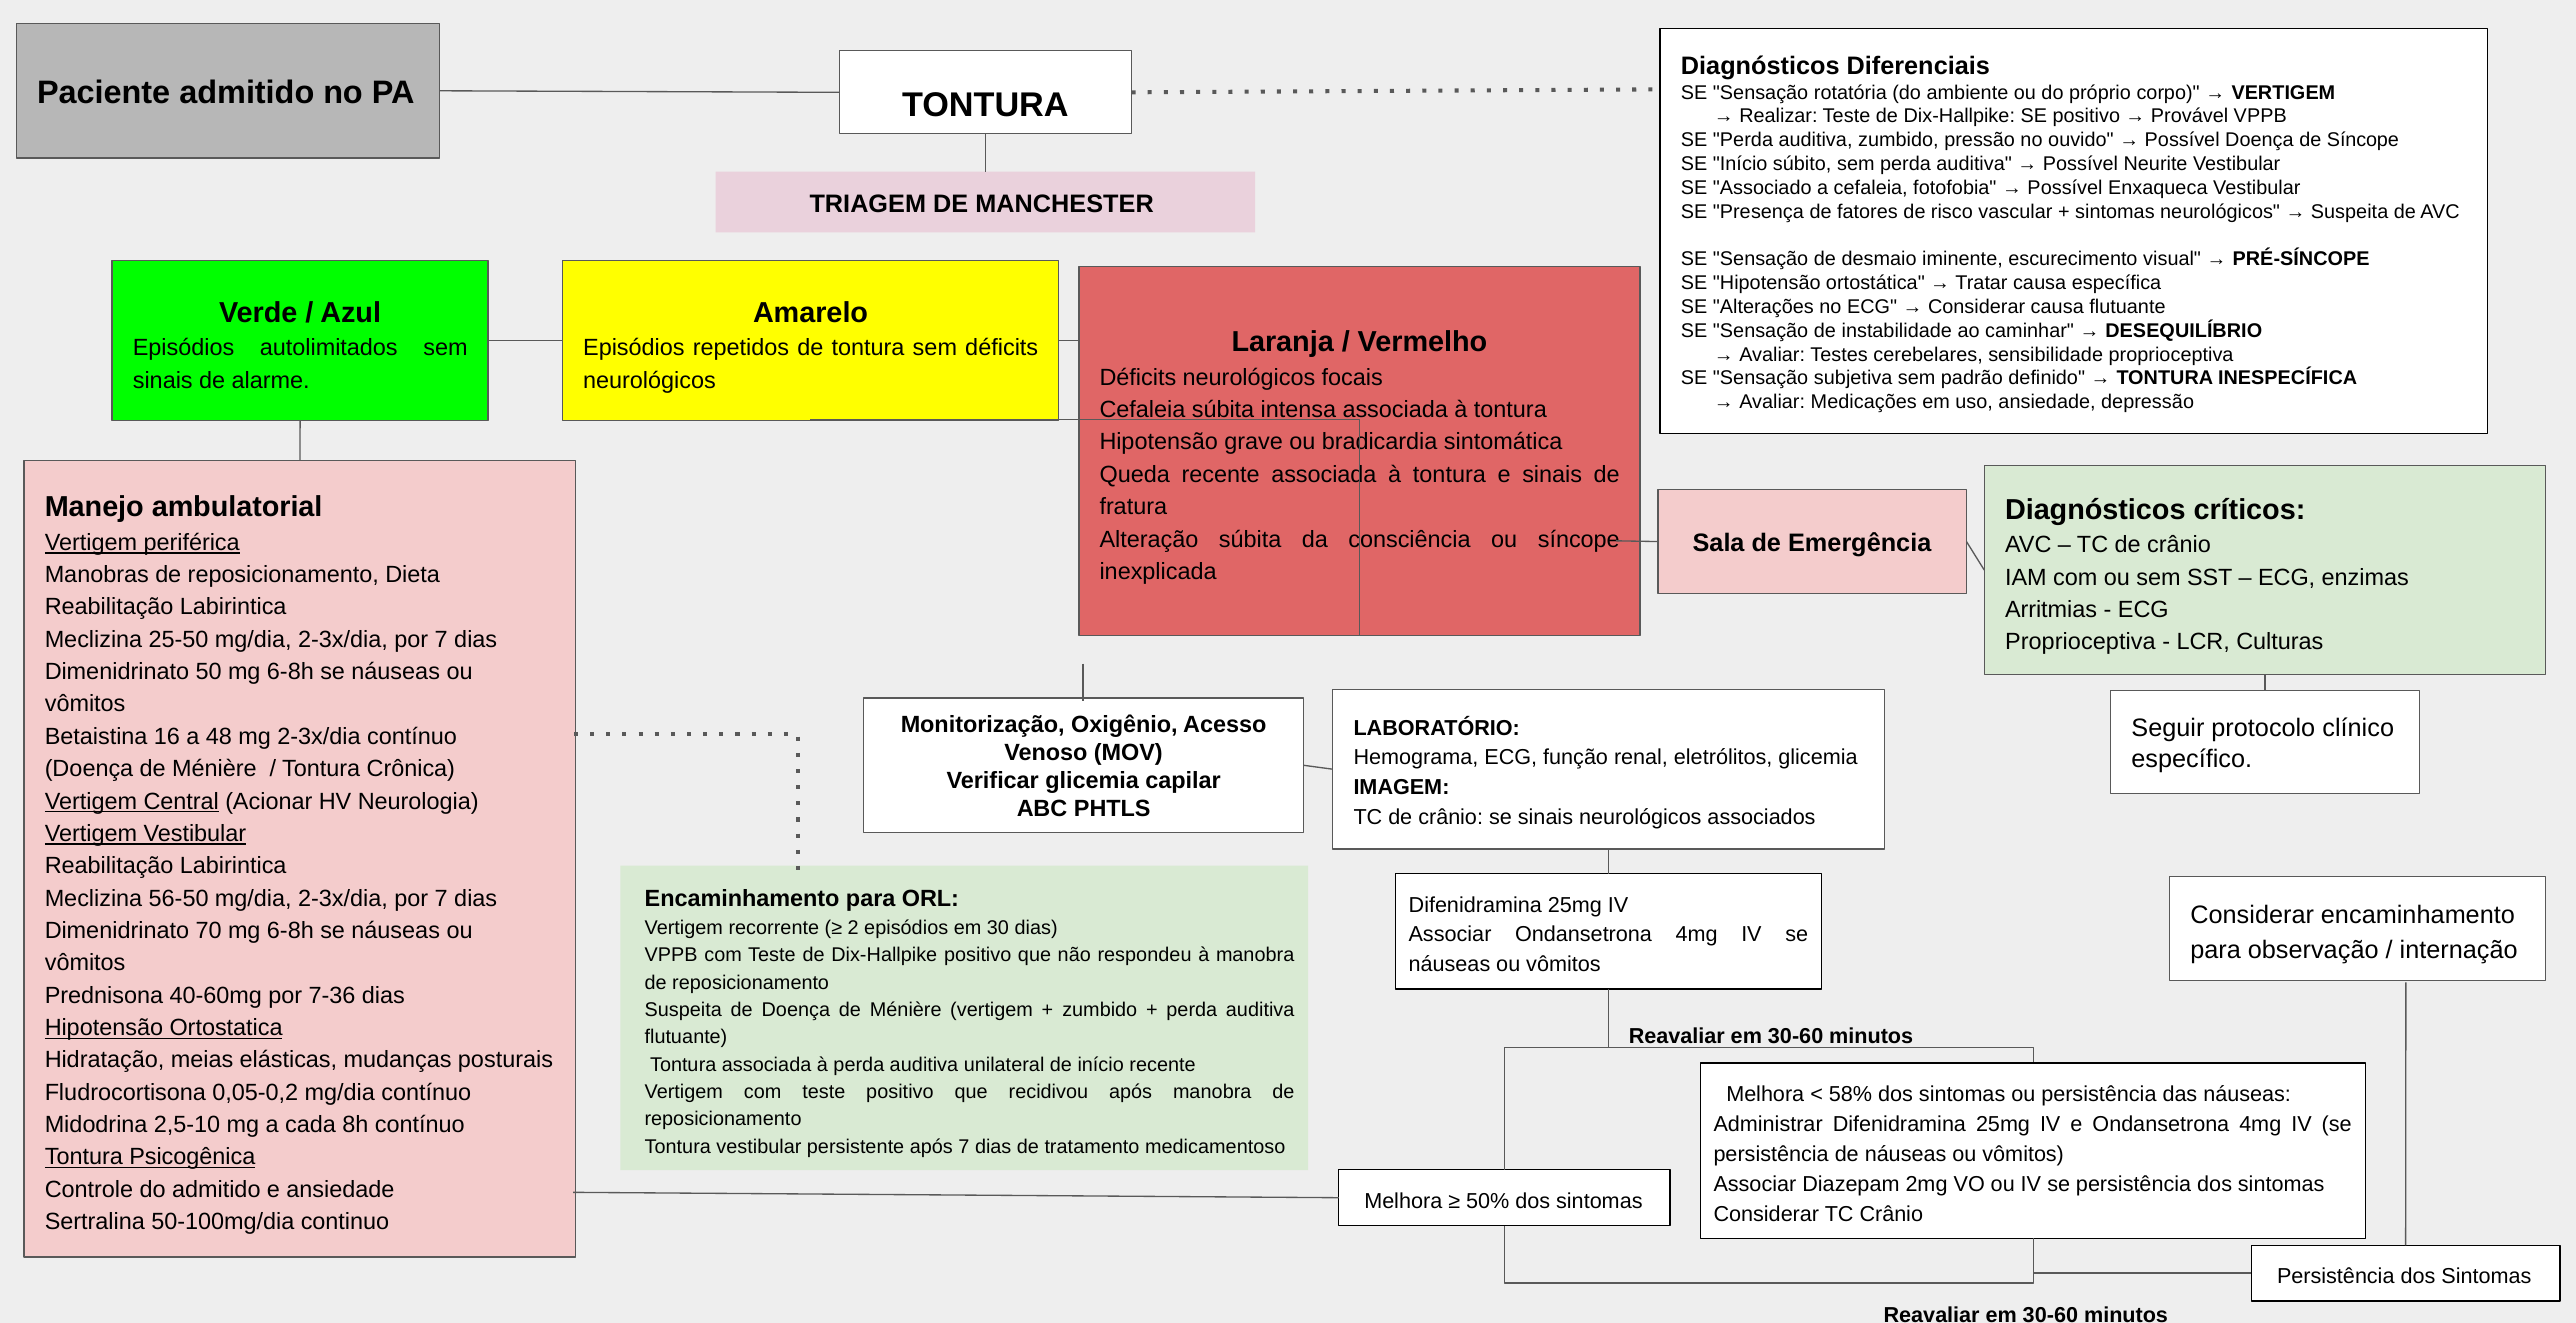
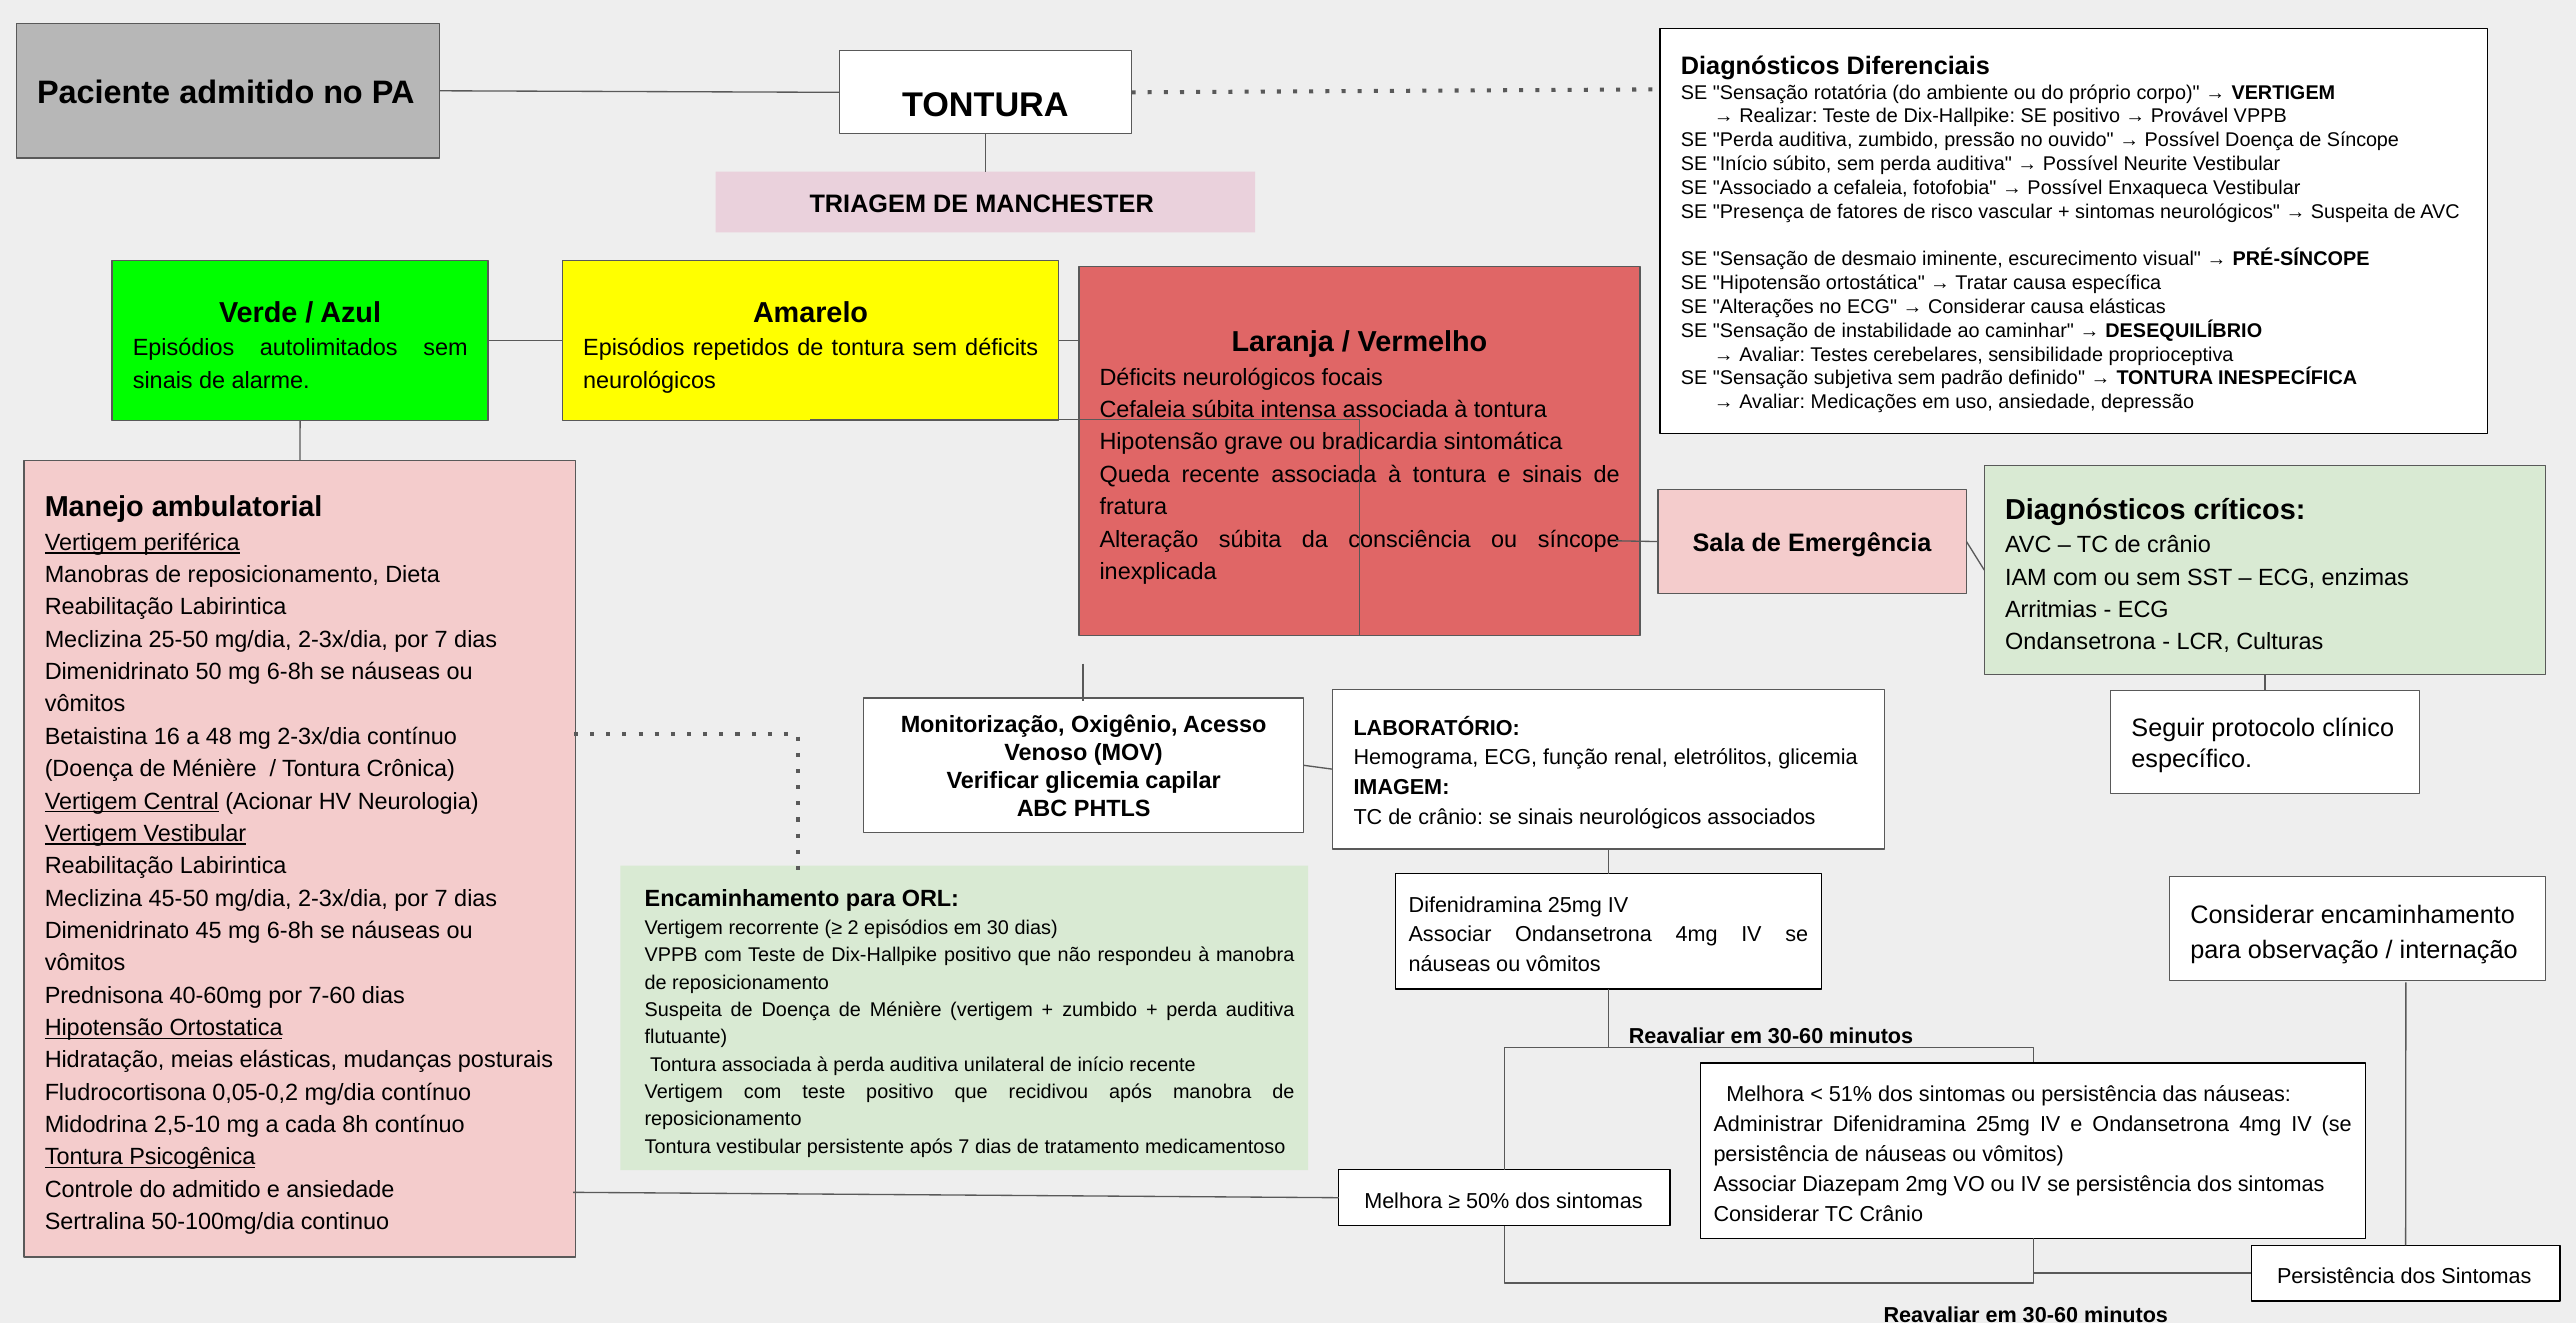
causa flutuante: flutuante -> elásticas (2128, 307)
Proprioceptiva: Proprioceptiva -> Ondansetrona (2080, 642)
56-50: 56-50 -> 45-50 (179, 898)
70: 70 -> 45 (209, 931)
7-36: 7-36 -> 7-60 (332, 995)
58%: 58% -> 51% (1851, 1094)
